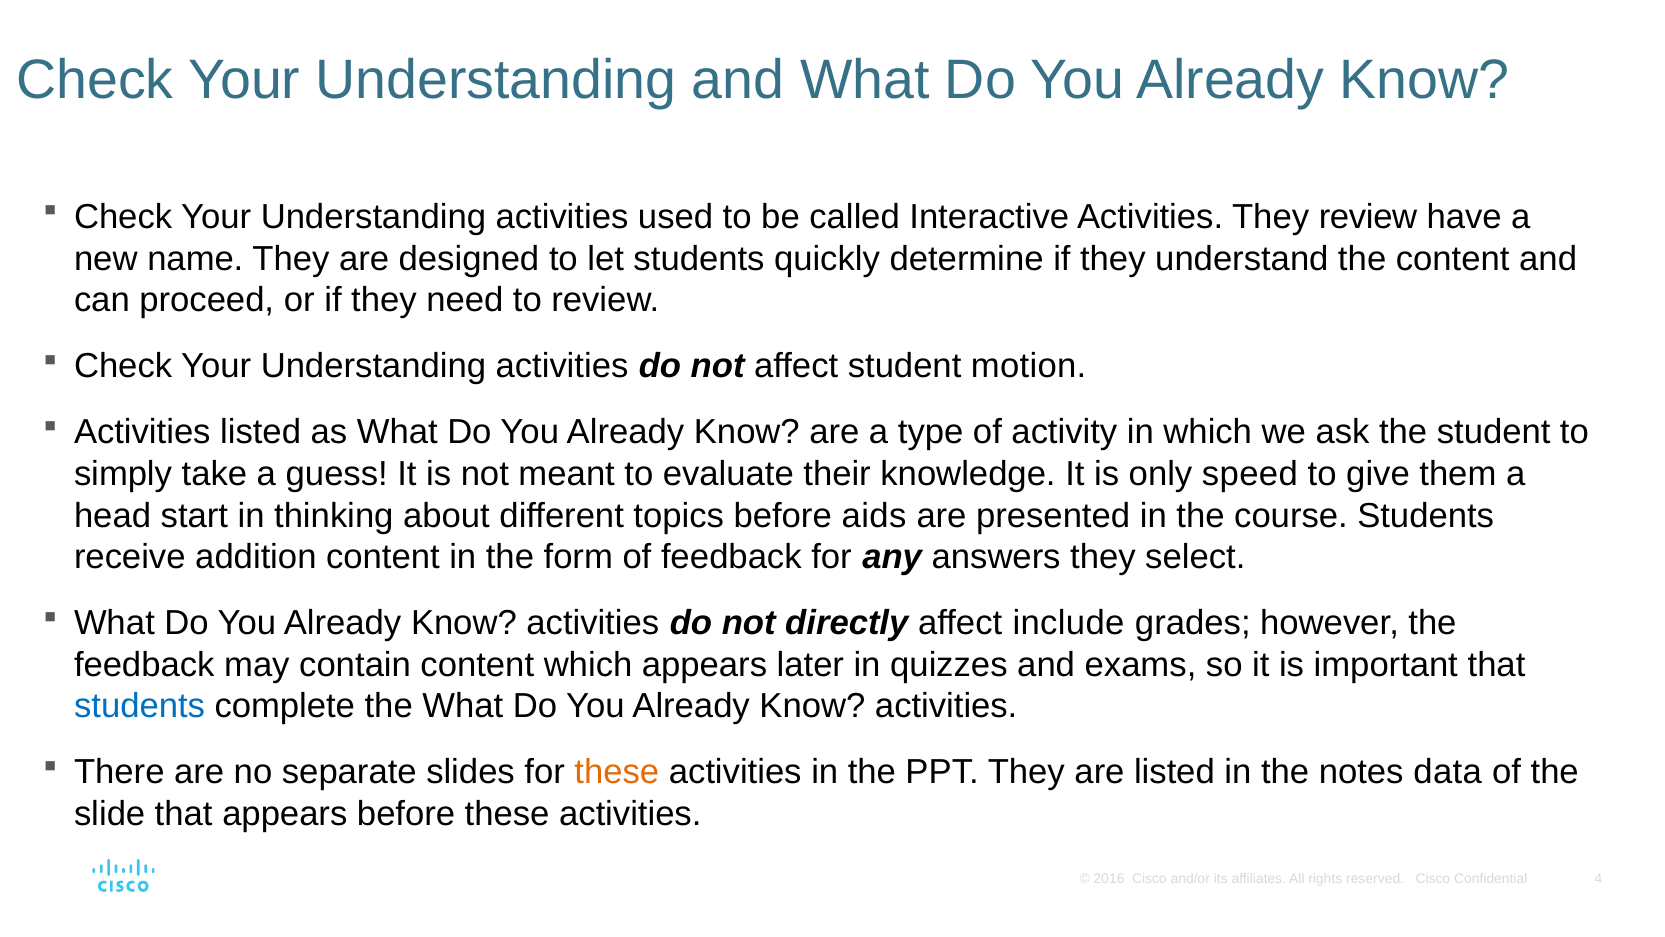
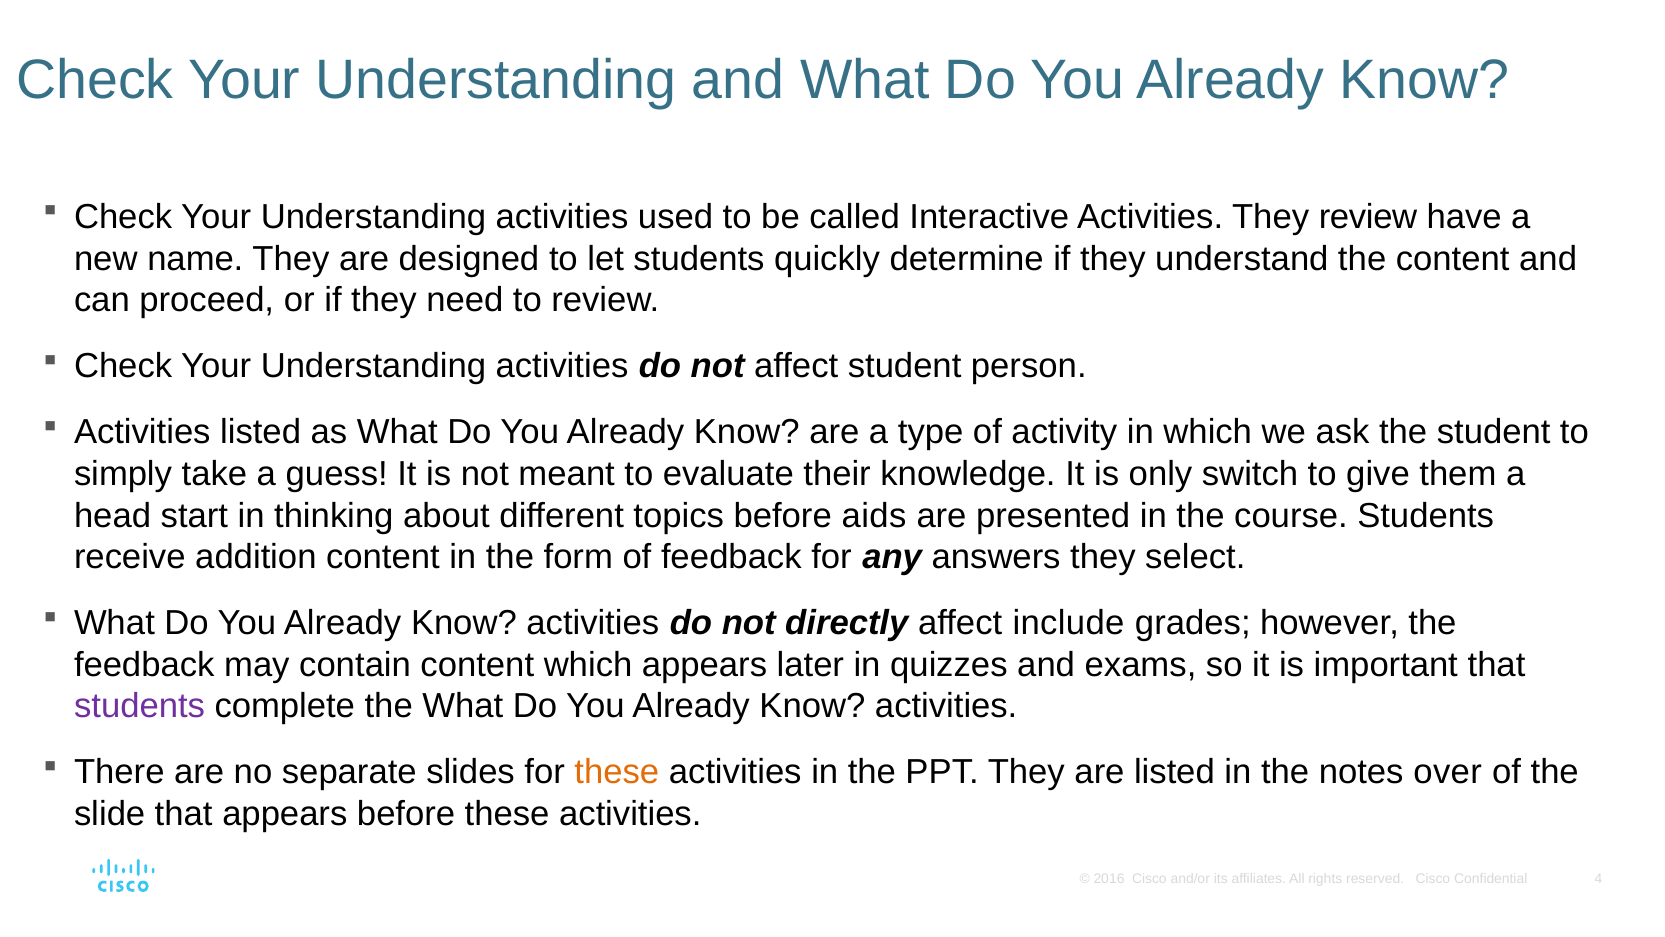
motion: motion -> person (1029, 366)
speed: speed -> switch (1250, 474)
students colour: blue -> purple (140, 706)
data: data -> over (1448, 772)
